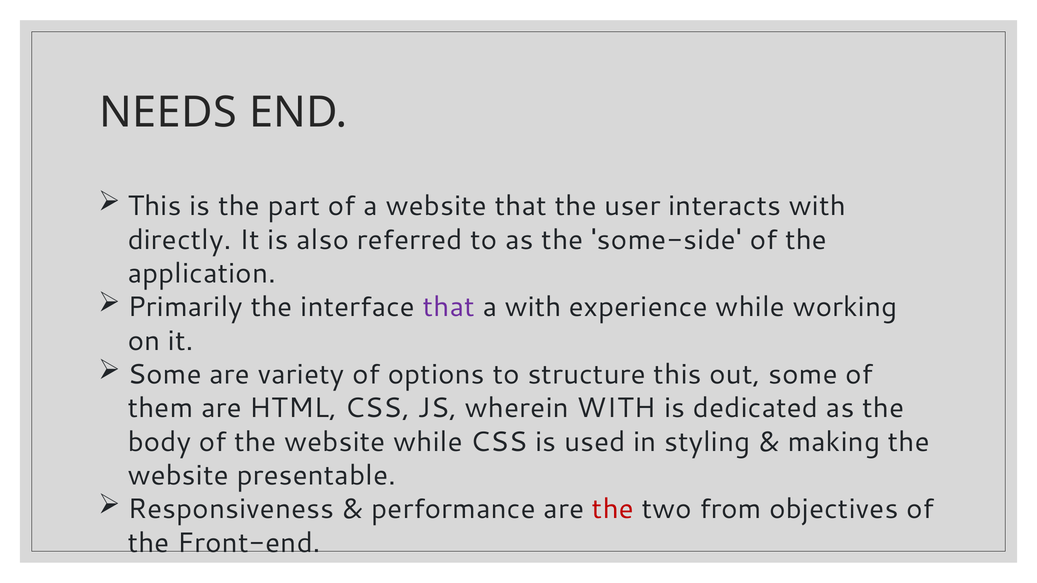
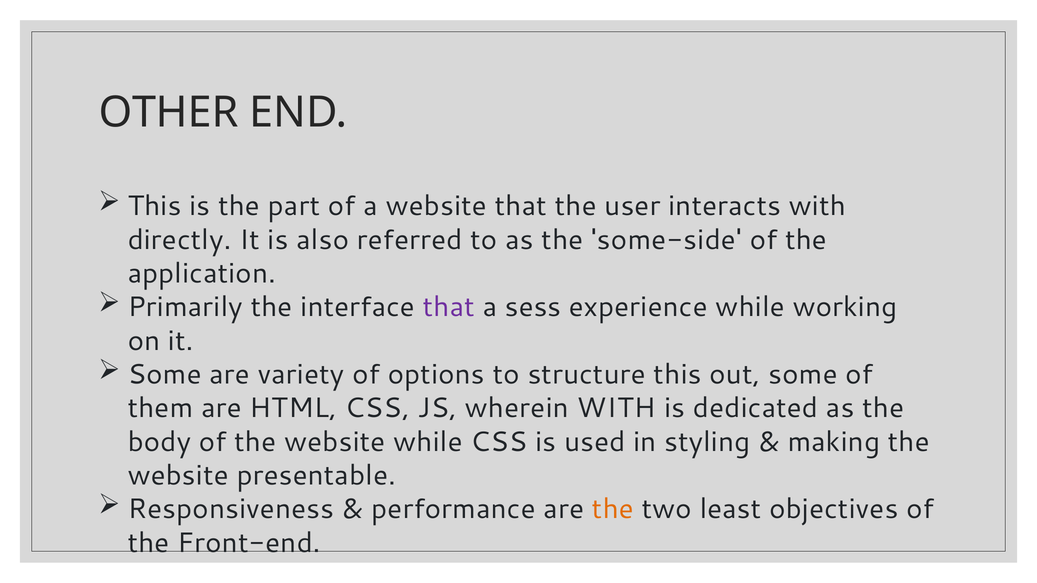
NEEDS: NEEDS -> OTHER (168, 113)
a with: with -> sess (533, 307)
the colour: red -> orange (613, 509)
from: from -> least (731, 509)
